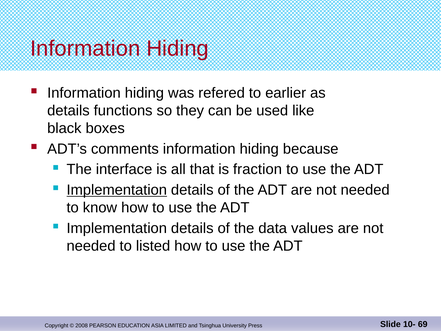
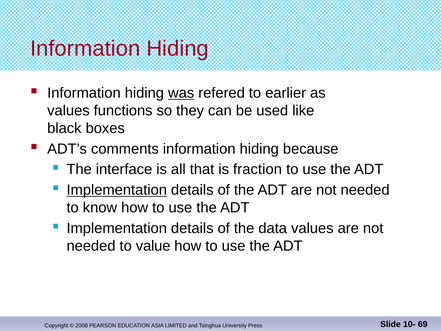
was underline: none -> present (181, 93)
details: details -> values (68, 111)
listed: listed -> value (153, 246)
